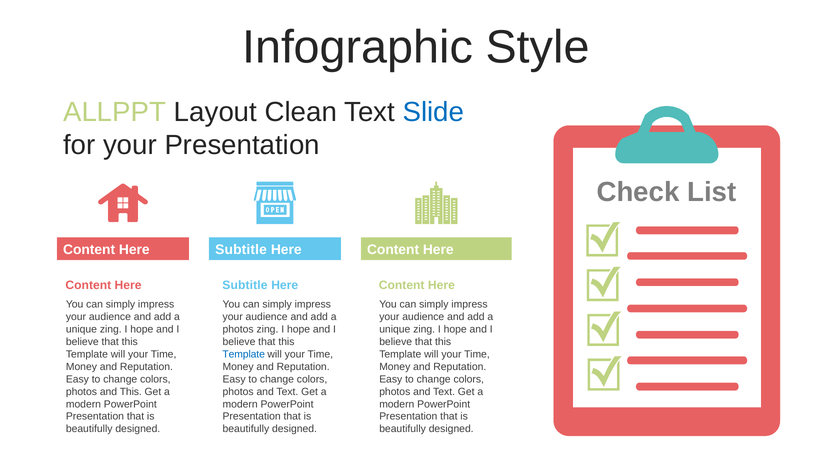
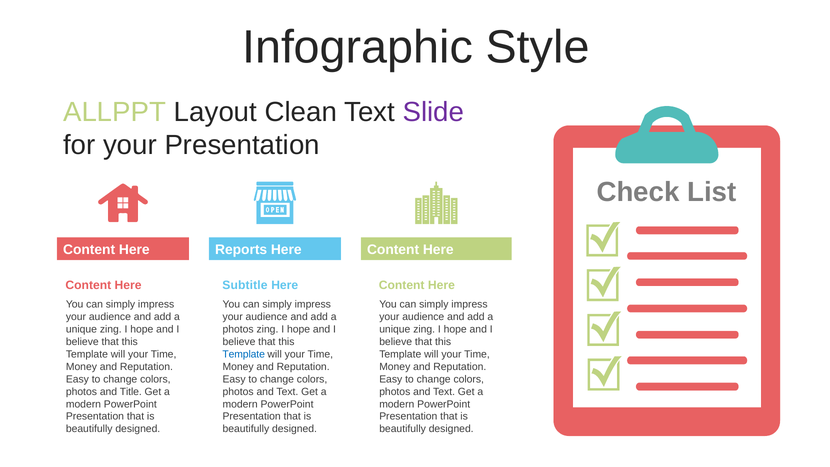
Slide colour: blue -> purple (433, 112)
Here Subtitle: Subtitle -> Reports (241, 250)
and This: This -> Title (131, 392)
